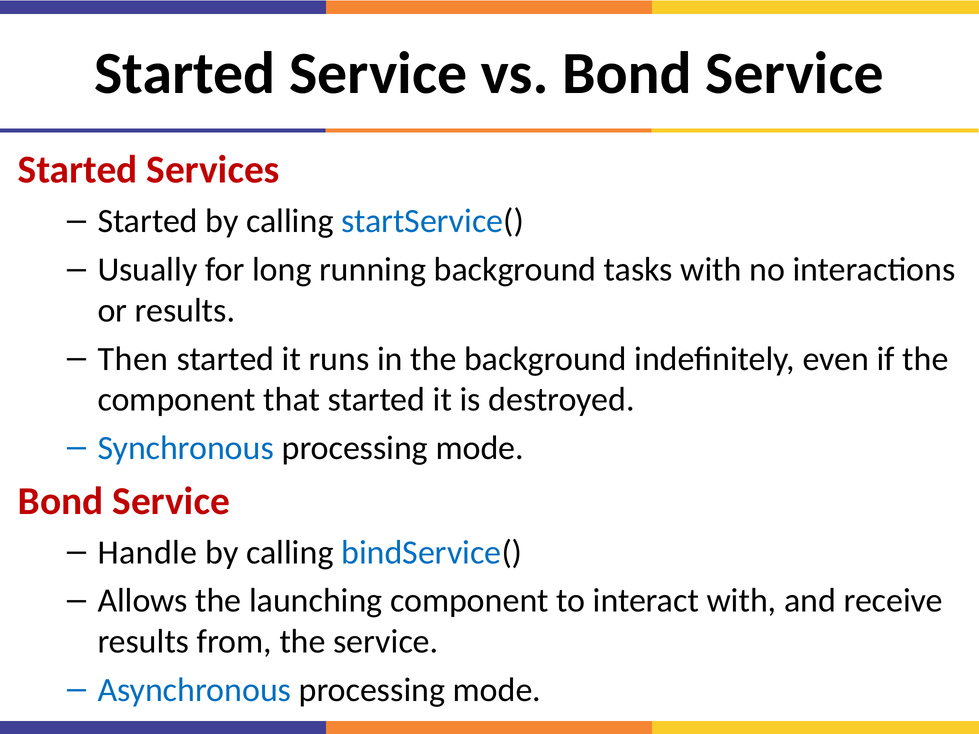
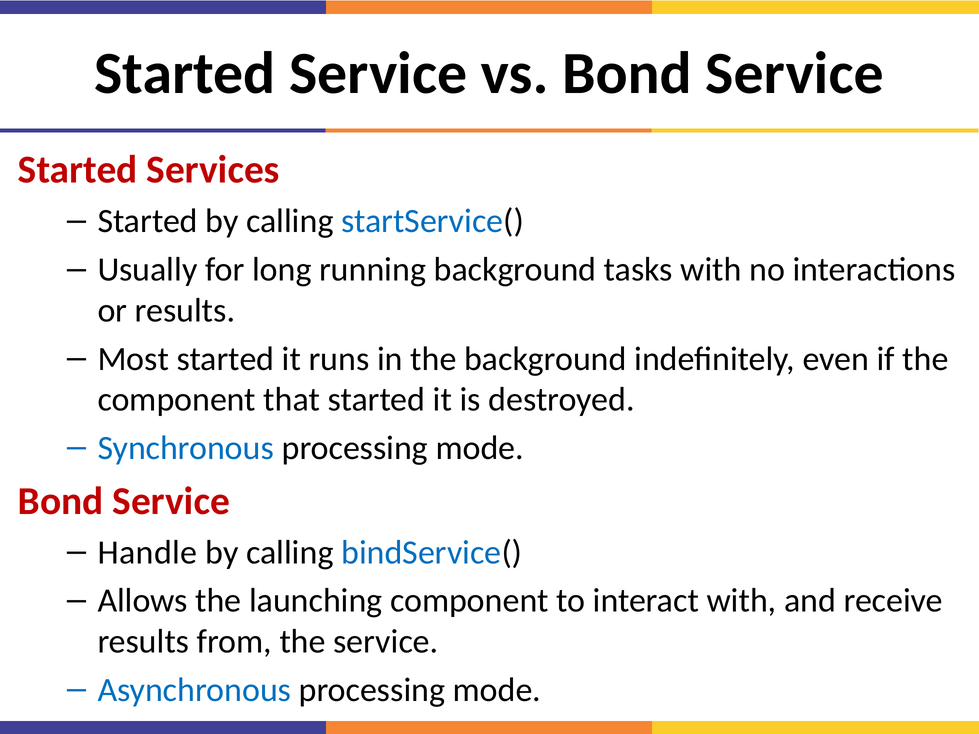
Then: Then -> Most (133, 359)
